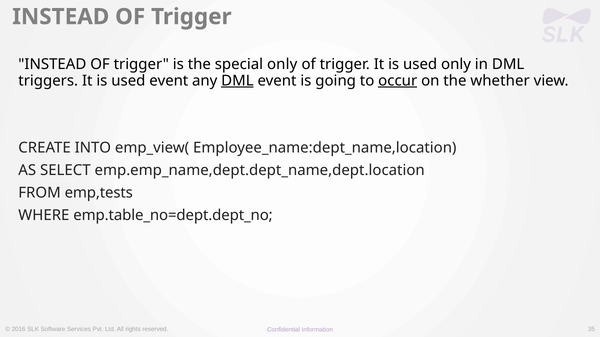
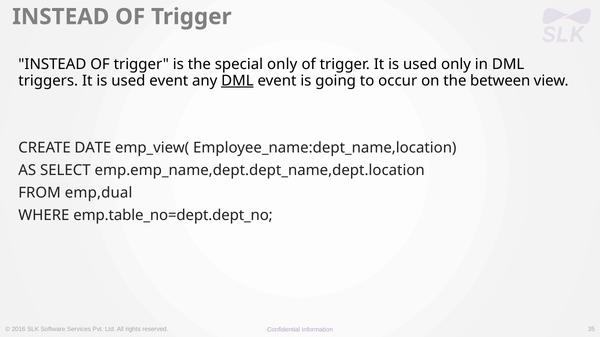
occur underline: present -> none (398, 81)
whether: whether -> between (500, 81)
INTO: INTO -> DATE (93, 148)
emp,tests: emp,tests -> emp,dual (99, 193)
